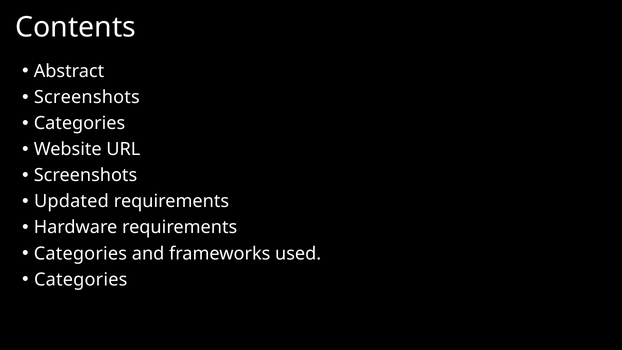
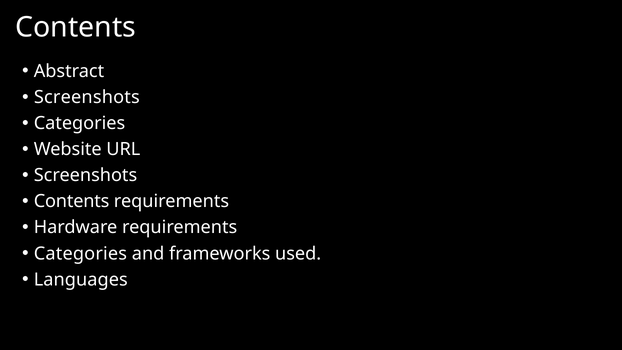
Updated: Updated -> Contents (72, 201)
Categories: Categories -> Languages (81, 279)
